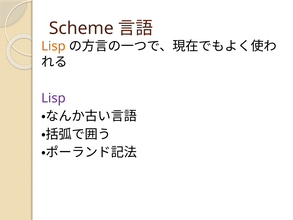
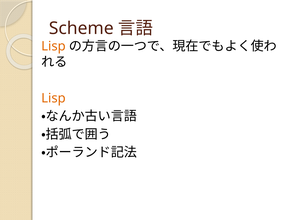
Lisp colour: purple -> orange (53, 98)
